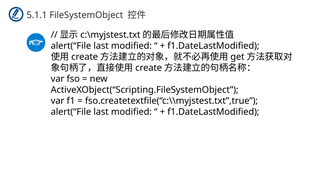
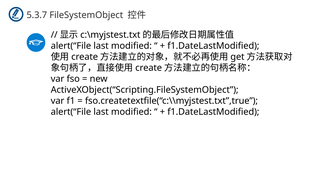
5.1.1: 5.1.1 -> 5.3.7 (37, 15)
